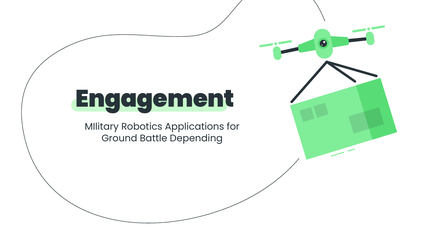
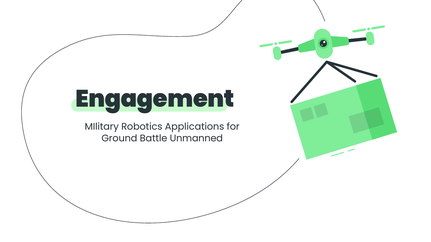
Depending: Depending -> Unmanned (196, 138)
